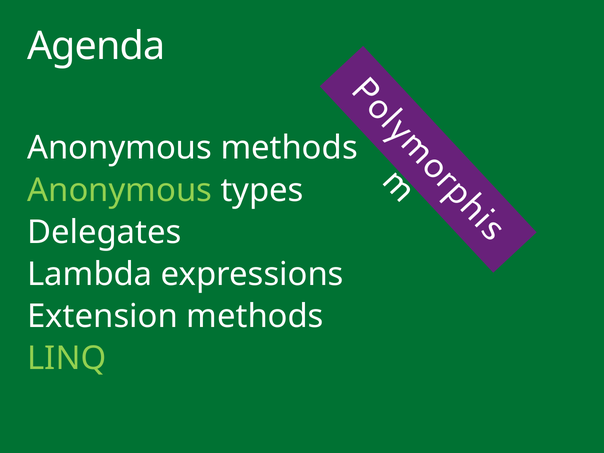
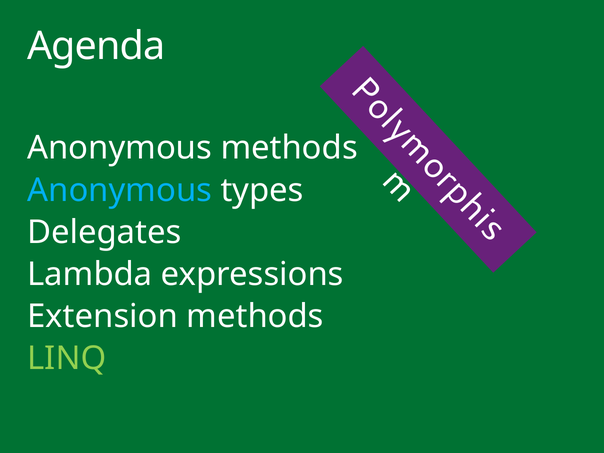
Anonymous colour: light green -> light blue (120, 190)
